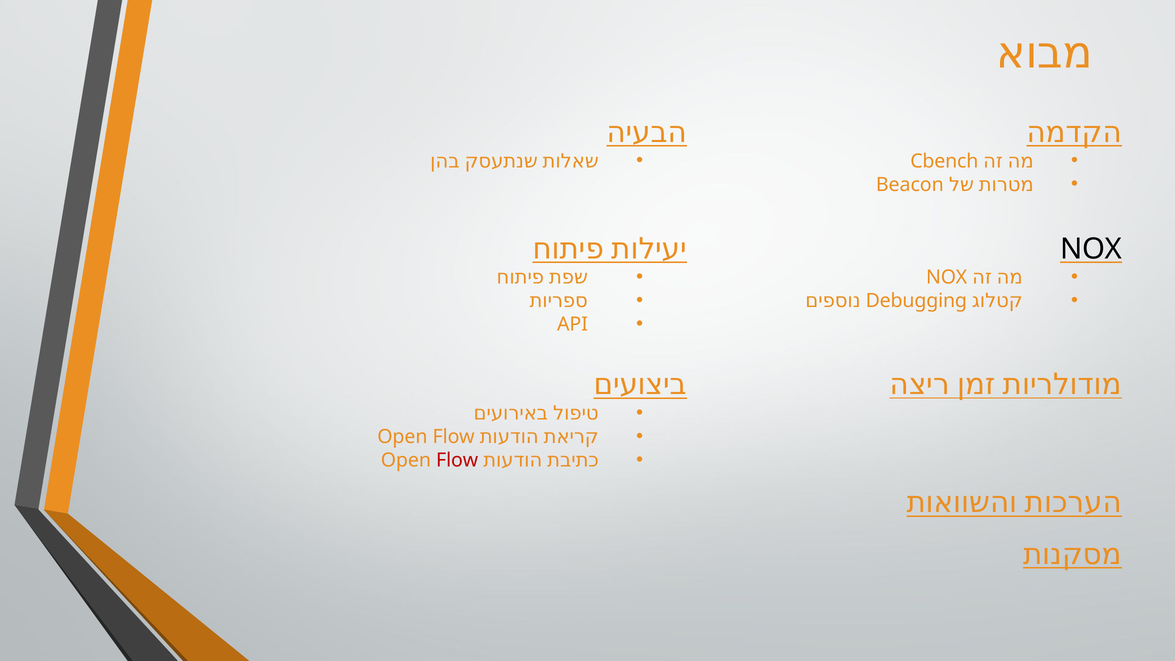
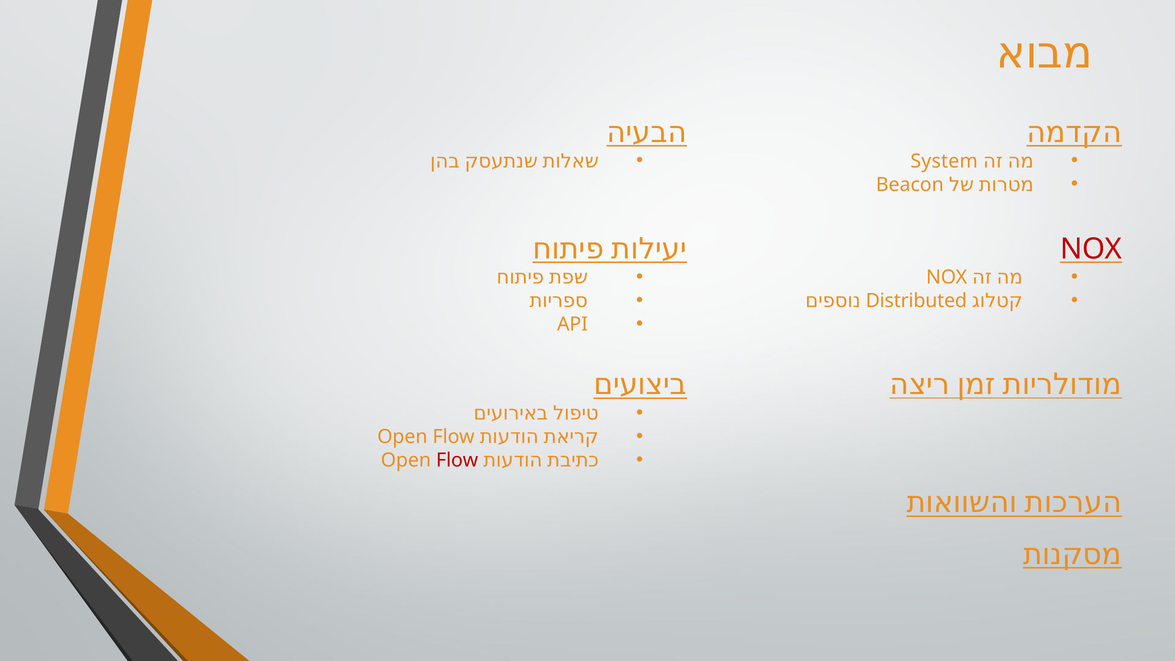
Cbench: Cbench -> System (944, 161)
NOX colour: black -> red (1091, 249)
Debugging: Debugging -> Distributed (916, 301)
